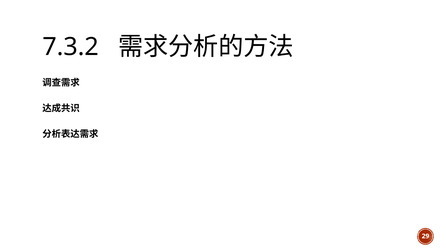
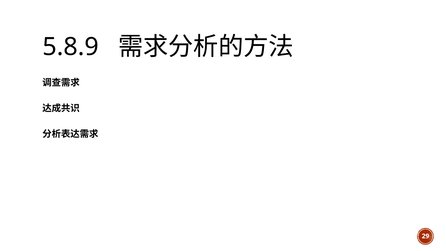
7.3.2: 7.3.2 -> 5.8.9 (71, 47)
